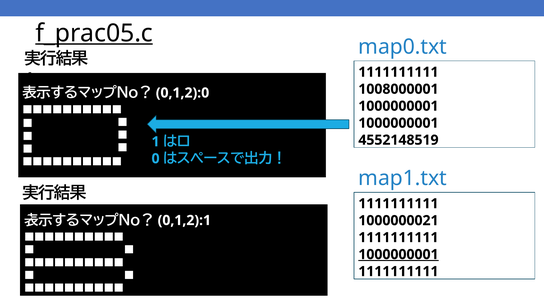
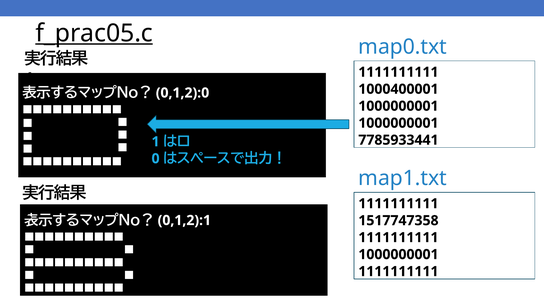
1008000001: 1008000001 -> 1000400001 (398, 89)
4552148519: 4552148519 -> 7785933441 (398, 140)
1000000021: 1000000021 -> 1517747358 (398, 221)
1000000001 underline: present -> none (398, 254)
